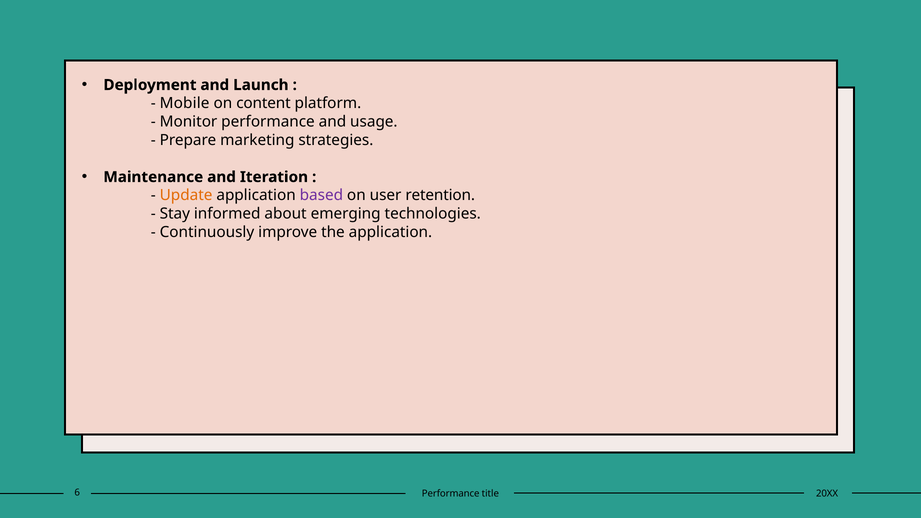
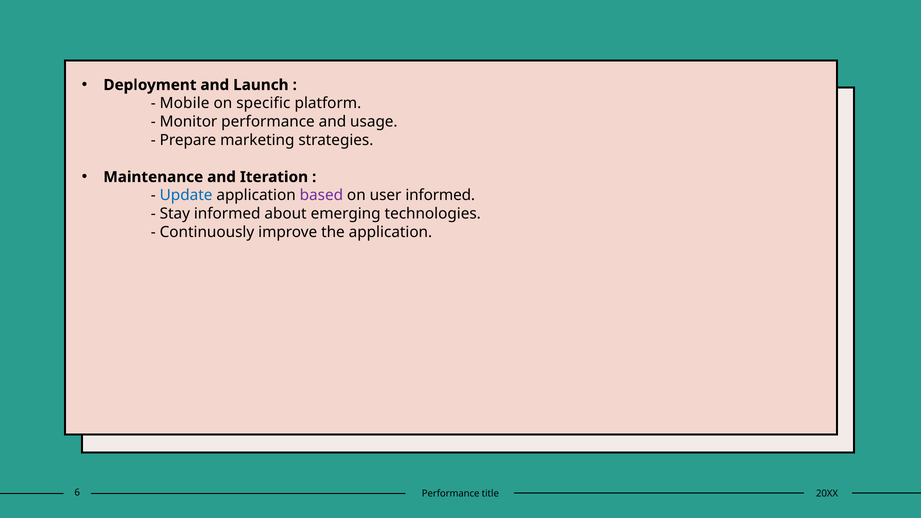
content: content -> specific (263, 103)
Update colour: orange -> blue (186, 195)
user retention: retention -> informed (440, 195)
